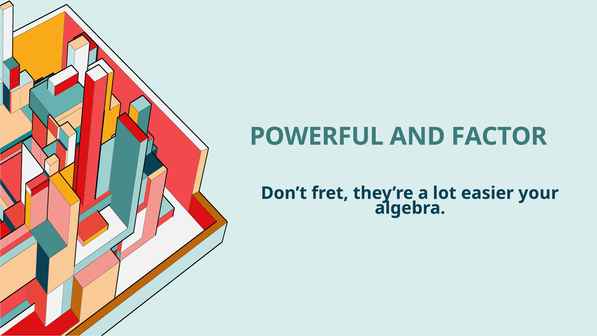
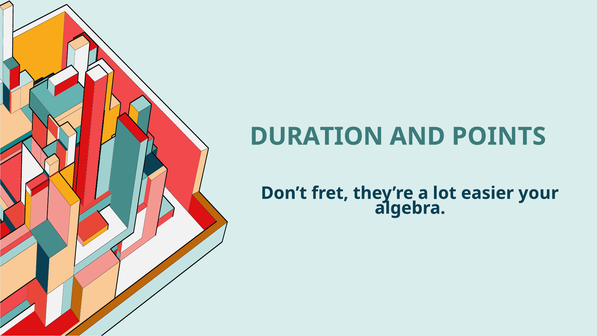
POWERFUL: POWERFUL -> DURATION (317, 136)
FACTOR: FACTOR -> POINTS (499, 136)
